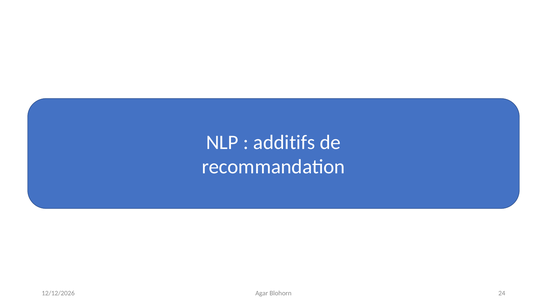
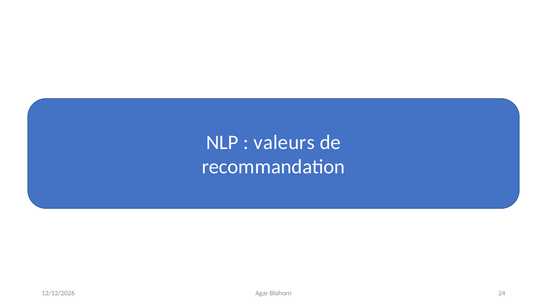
additifs: additifs -> valeurs (284, 143)
